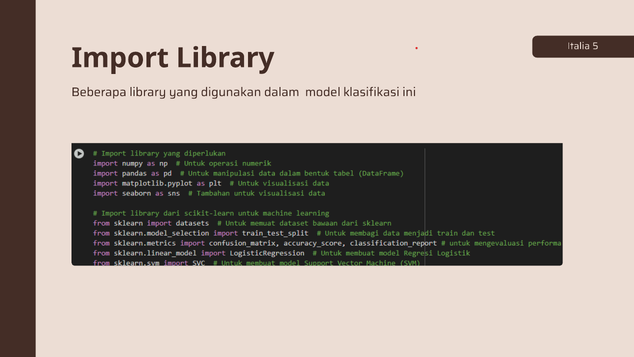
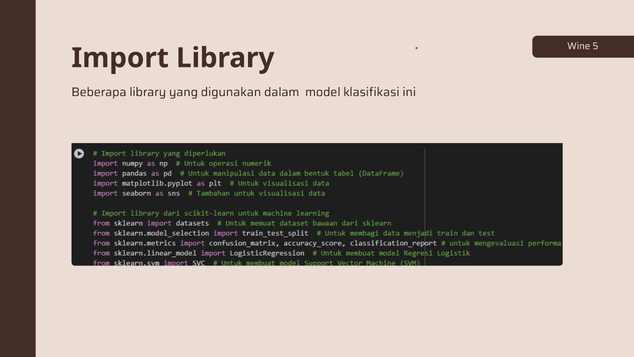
Italia: Italia -> Wine (579, 46)
